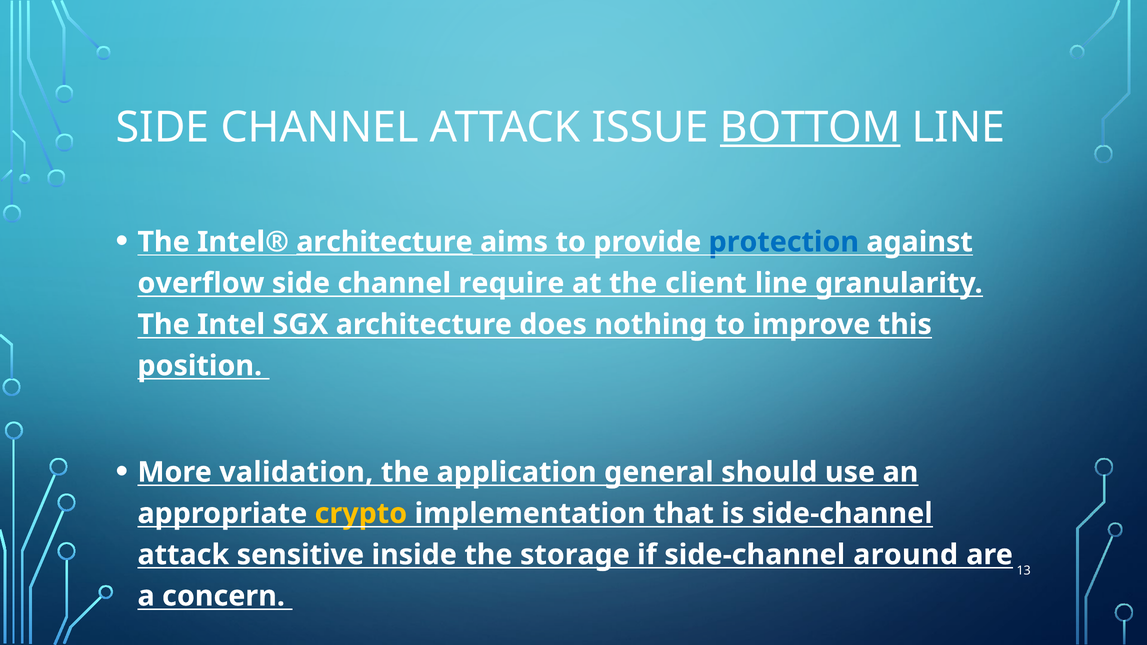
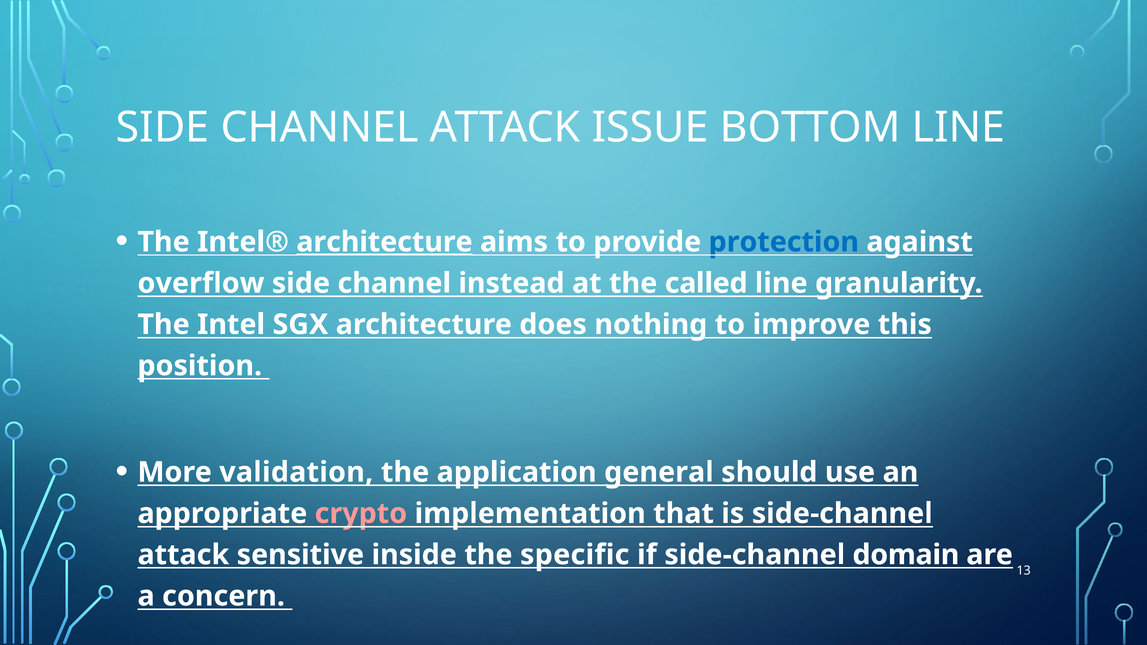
BOTTOM underline: present -> none (810, 127)
require: require -> instead (512, 283)
client: client -> called (706, 283)
crypto colour: yellow -> pink (361, 514)
storage: storage -> specific (575, 555)
around: around -> domain (906, 555)
